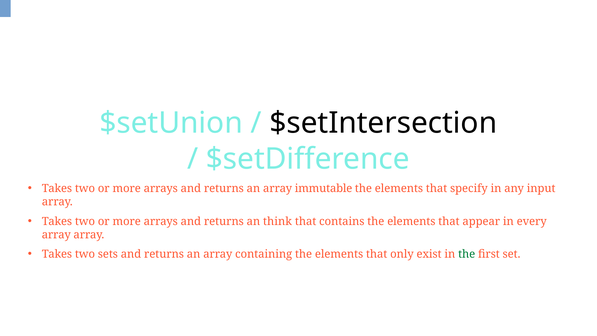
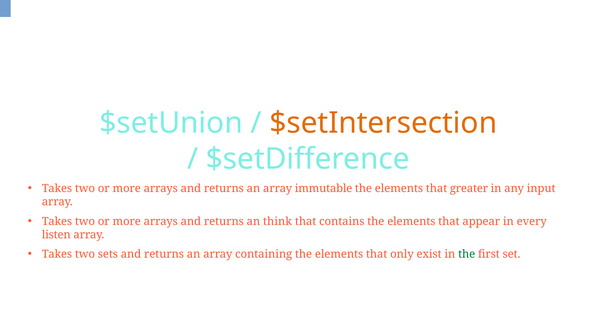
$setIntersection colour: black -> orange (383, 123)
specify: specify -> greater (469, 188)
array: array -> listen (56, 235)
